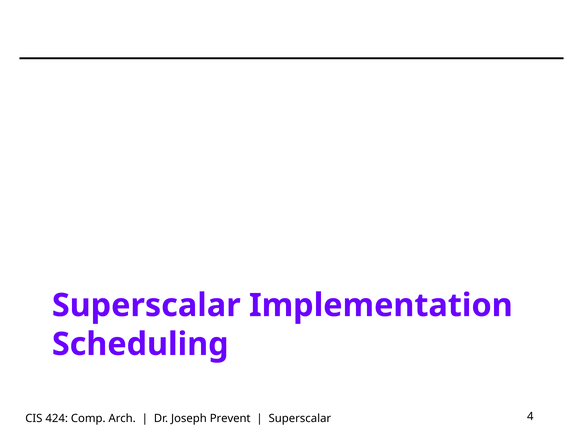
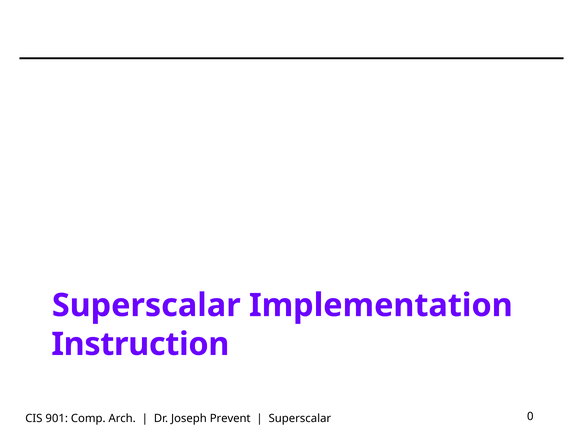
Scheduling: Scheduling -> Instruction (140, 344)
424: 424 -> 901 (57, 419)
4: 4 -> 0 (530, 417)
